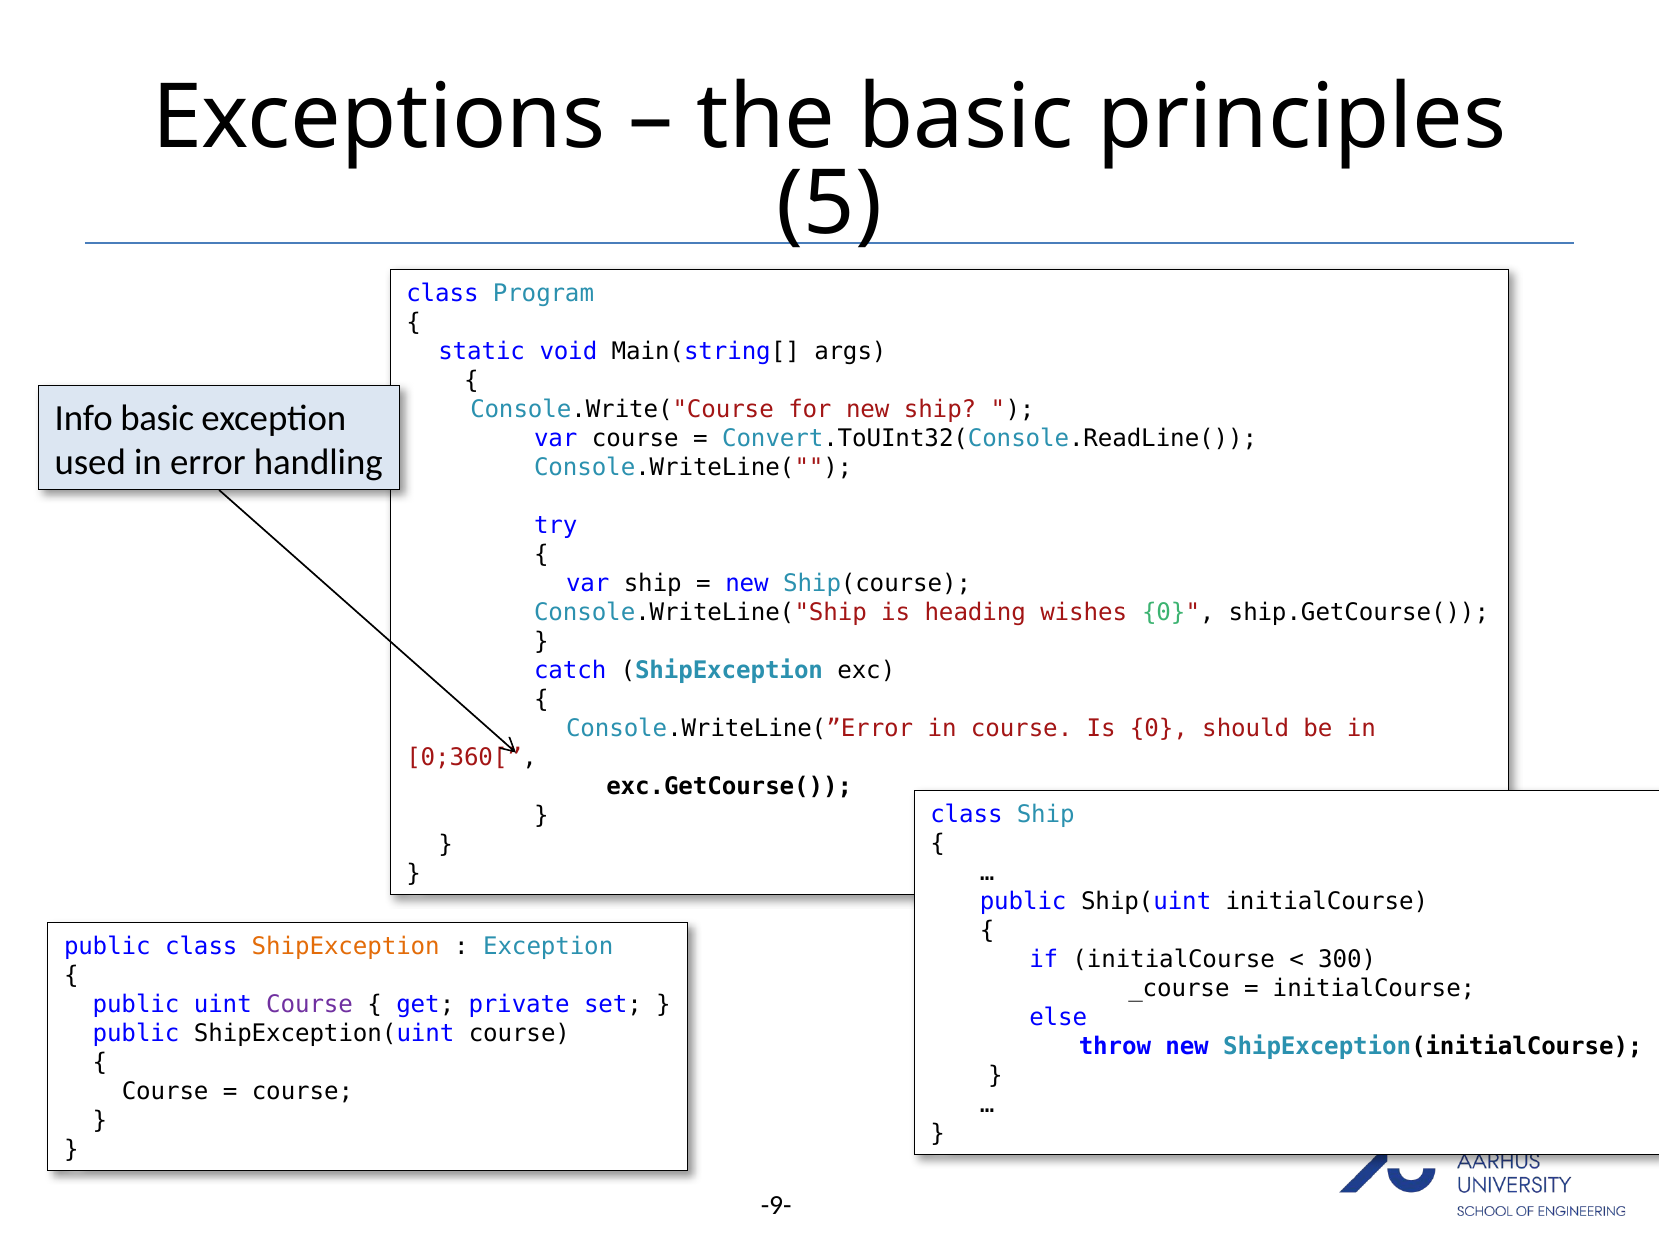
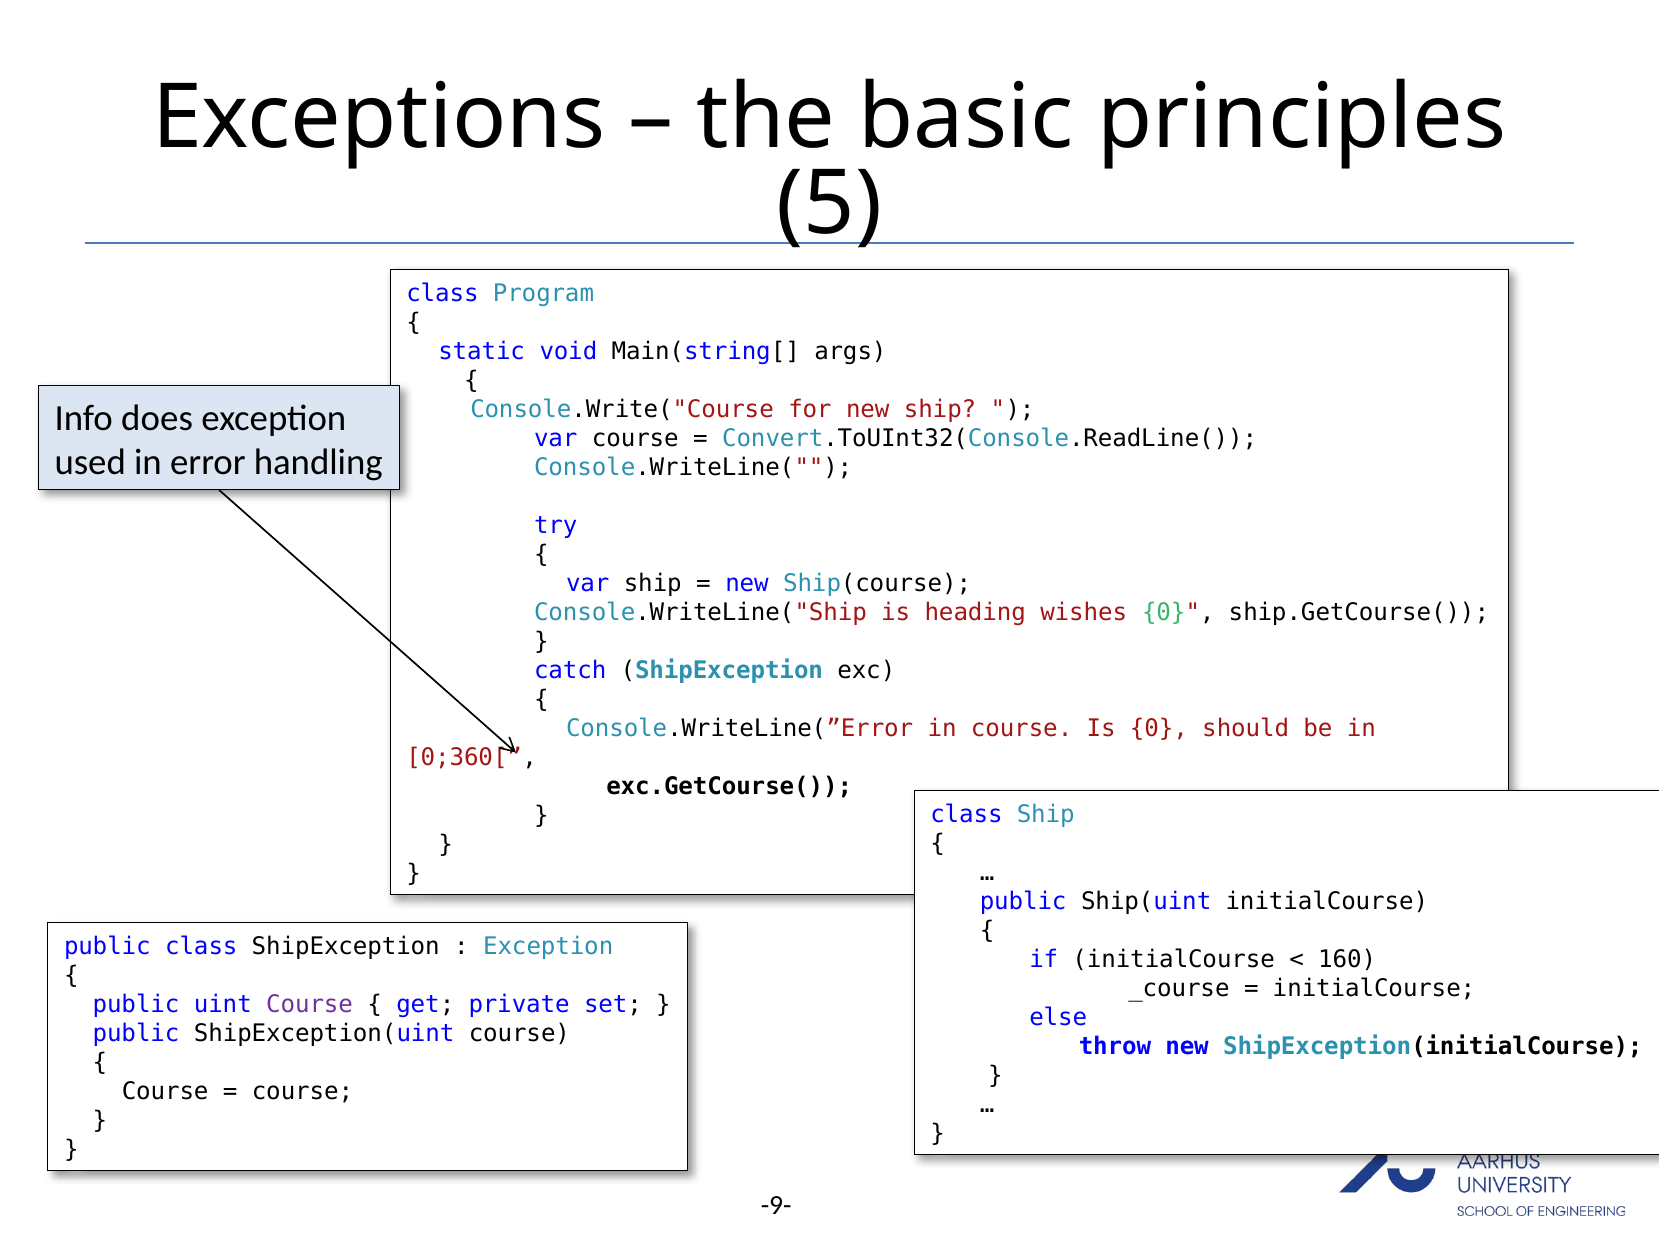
Info basic: basic -> does (157, 418)
ShipException colour: orange -> black (346, 947)
300: 300 -> 160 (1347, 960)
